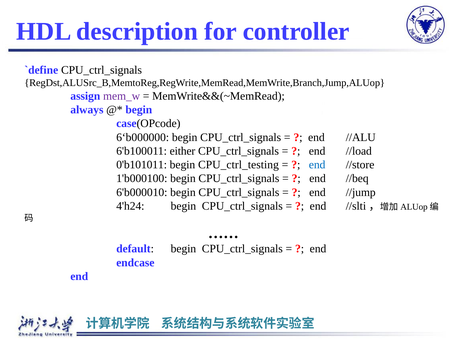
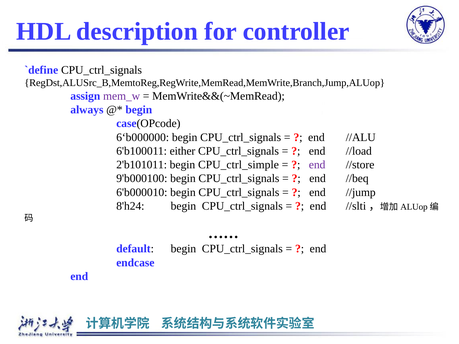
0'b101011: 0'b101011 -> 2'b101011 (142, 165)
CPU_ctrl_testing: CPU_ctrl_testing -> CPU_ctrl_simple (238, 165)
end colour: blue -> purple (317, 165)
1'b000100: 1'b000100 -> 9'b000100 (142, 179)
4'h24: 4'h24 -> 8'h24 (130, 206)
